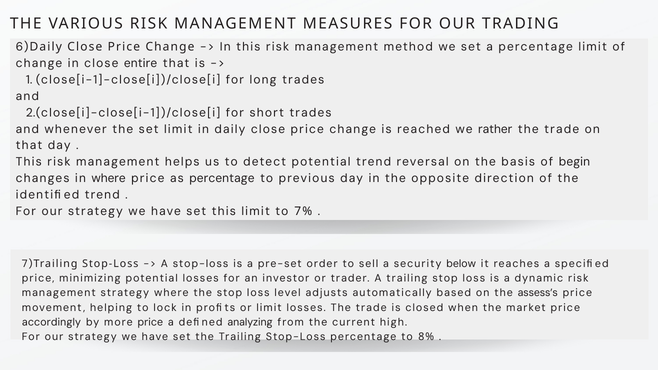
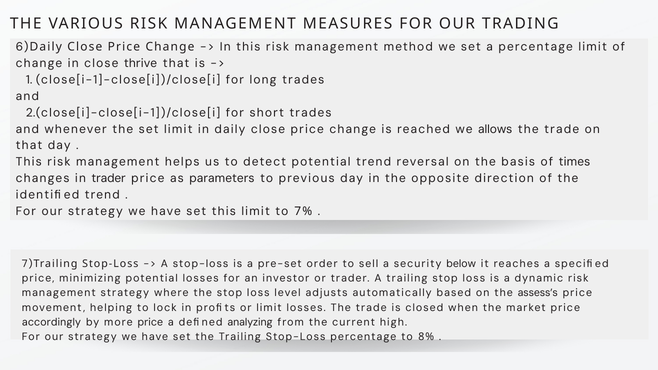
entire: entire -> thrive (141, 63)
rather: rather -> allows (495, 129)
begin: begin -> times (574, 162)
in where: where -> trader (109, 179)
as percentage: percentage -> parameters (222, 179)
